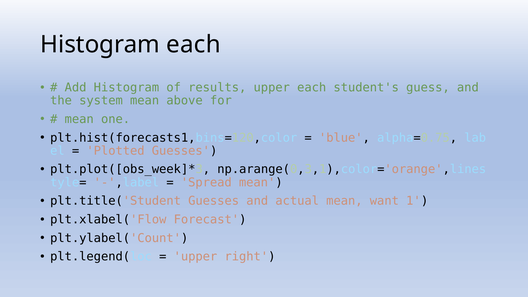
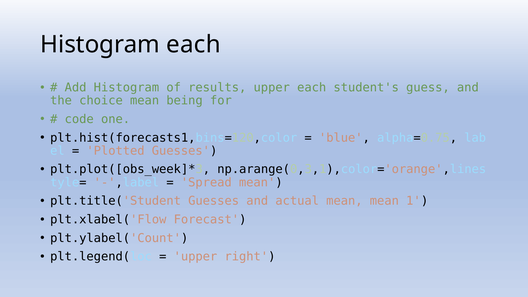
system: system -> choice (101, 101)
above: above -> being (185, 101)
mean: mean -> code (79, 119)
mean want: want -> mean (384, 201)
